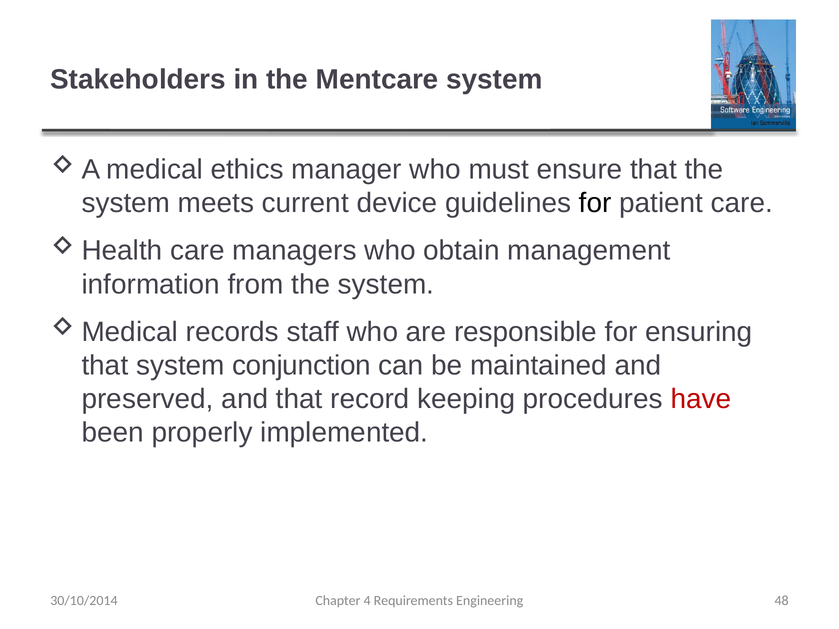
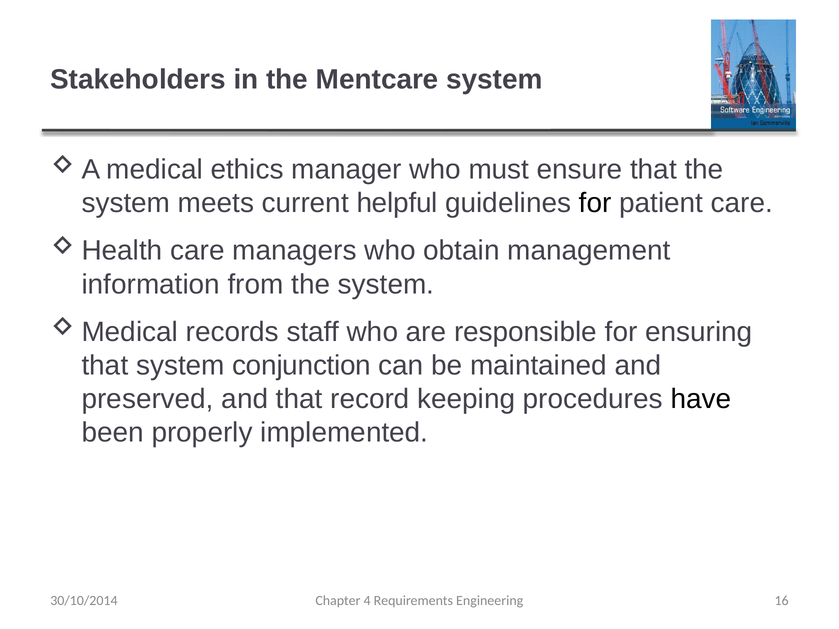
device: device -> helpful (397, 203)
have colour: red -> black (701, 399)
48: 48 -> 16 (782, 601)
